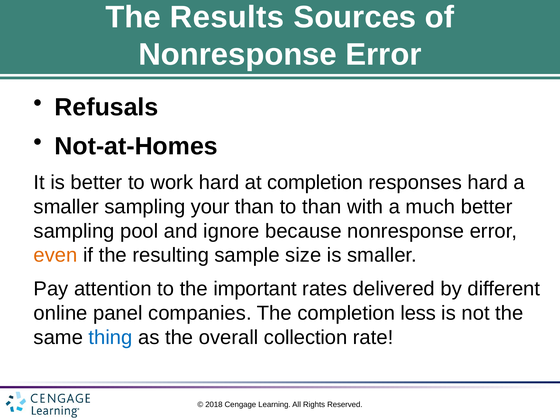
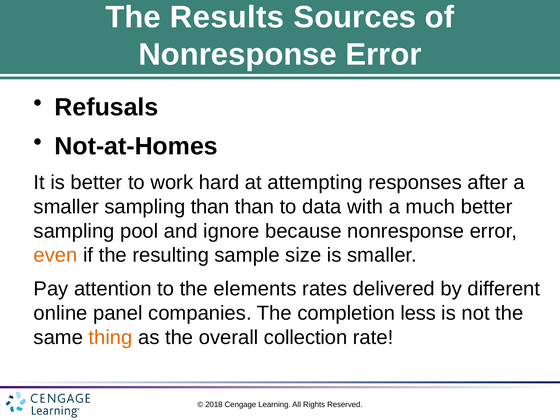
at completion: completion -> attempting (315, 183)
responses hard: hard -> after (488, 183)
sampling your: your -> than (210, 207)
to than: than -> data (322, 207)
important: important -> elements (255, 289)
thing colour: blue -> orange (111, 337)
